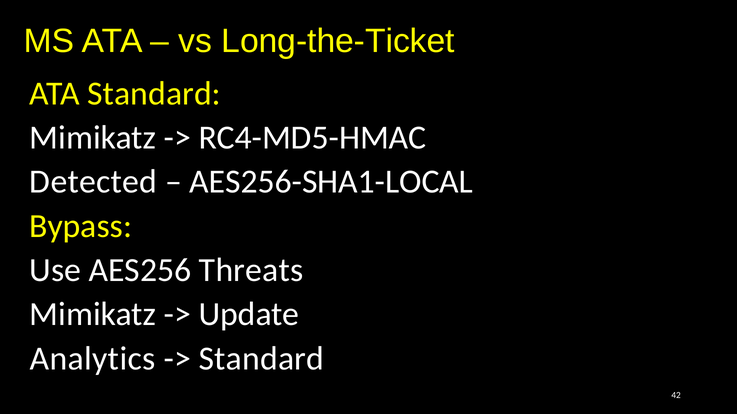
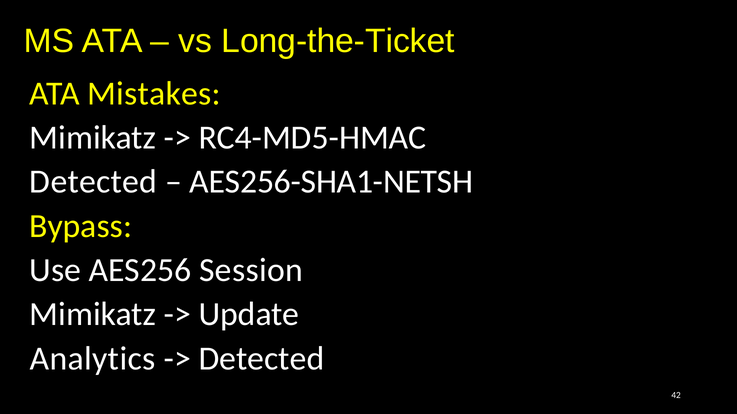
ATA Standard: Standard -> Mistakes (154, 94)
AES256-SHA1-LOCAL: AES256-SHA1-LOCAL -> AES256-SHA1-NETSH (331, 182)
Threats: Threats -> Session (251, 270)
Standard: Standard -> Detected (261, 359)
